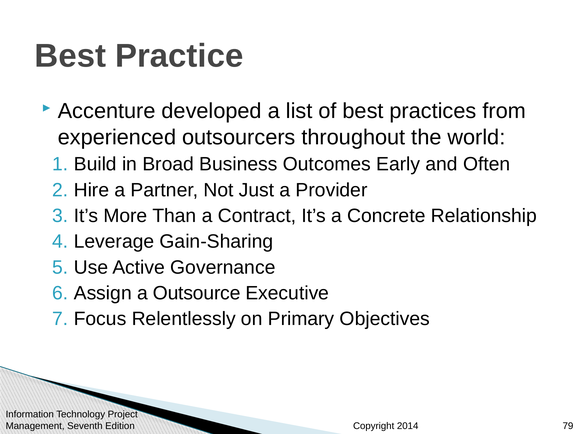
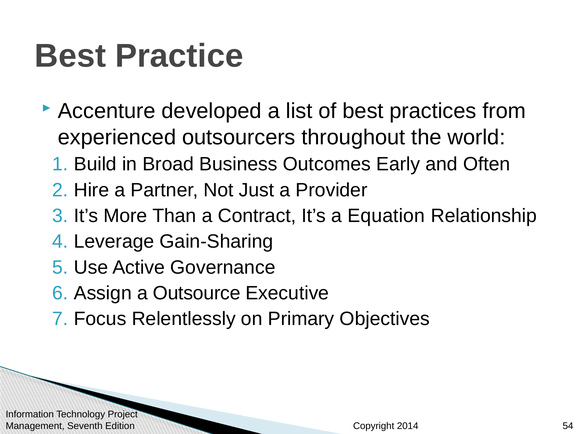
Concrete: Concrete -> Equation (386, 216)
79: 79 -> 54 (568, 426)
